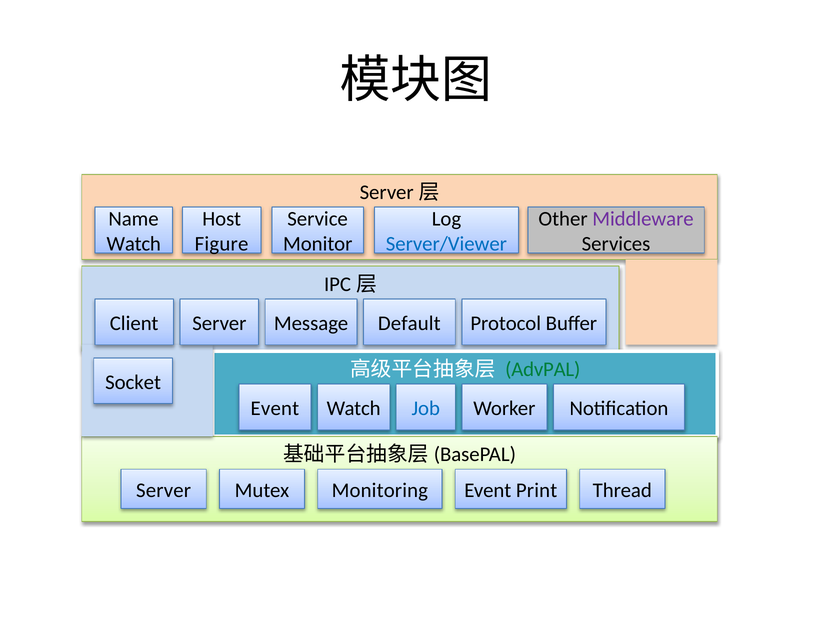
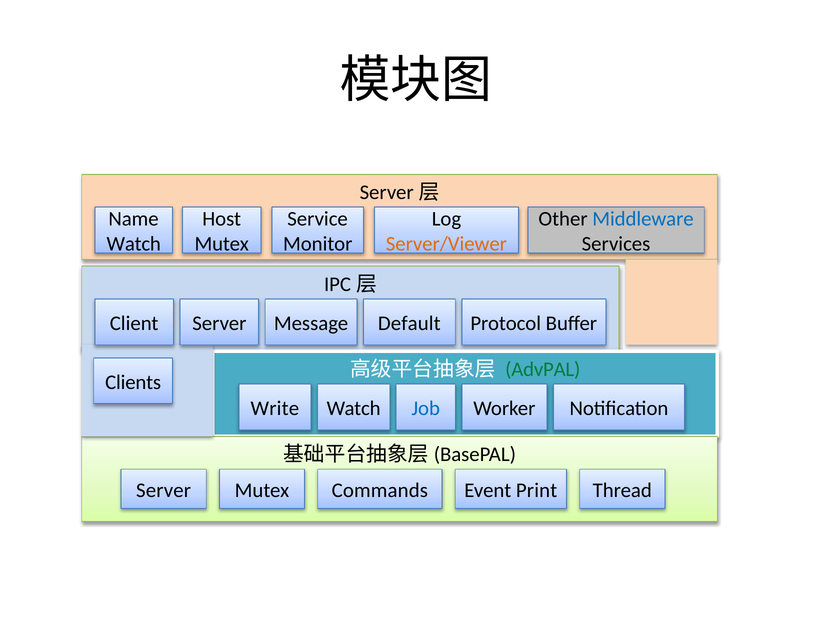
Middleware colour: purple -> blue (643, 219)
Figure: Figure -> Mutex (222, 244)
Server/Viewer colour: blue -> orange (446, 244)
Socket: Socket -> Clients (133, 382)
Event: Event -> Write (275, 408)
Monitoring: Monitoring -> Commands (380, 490)
